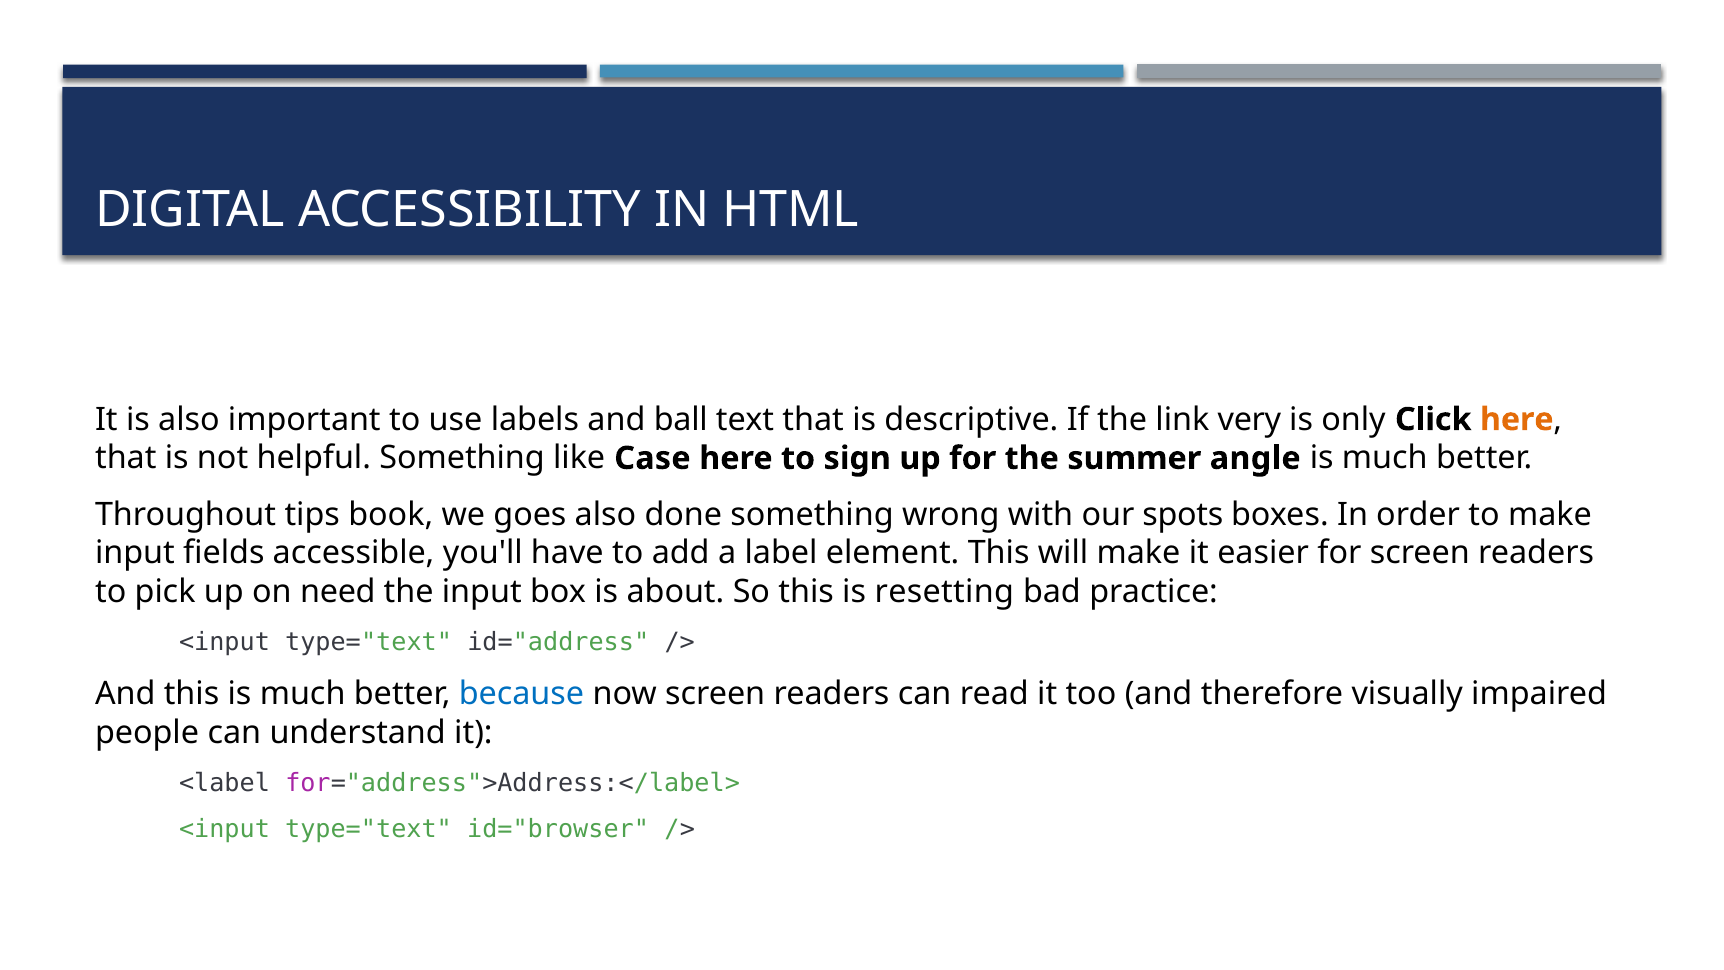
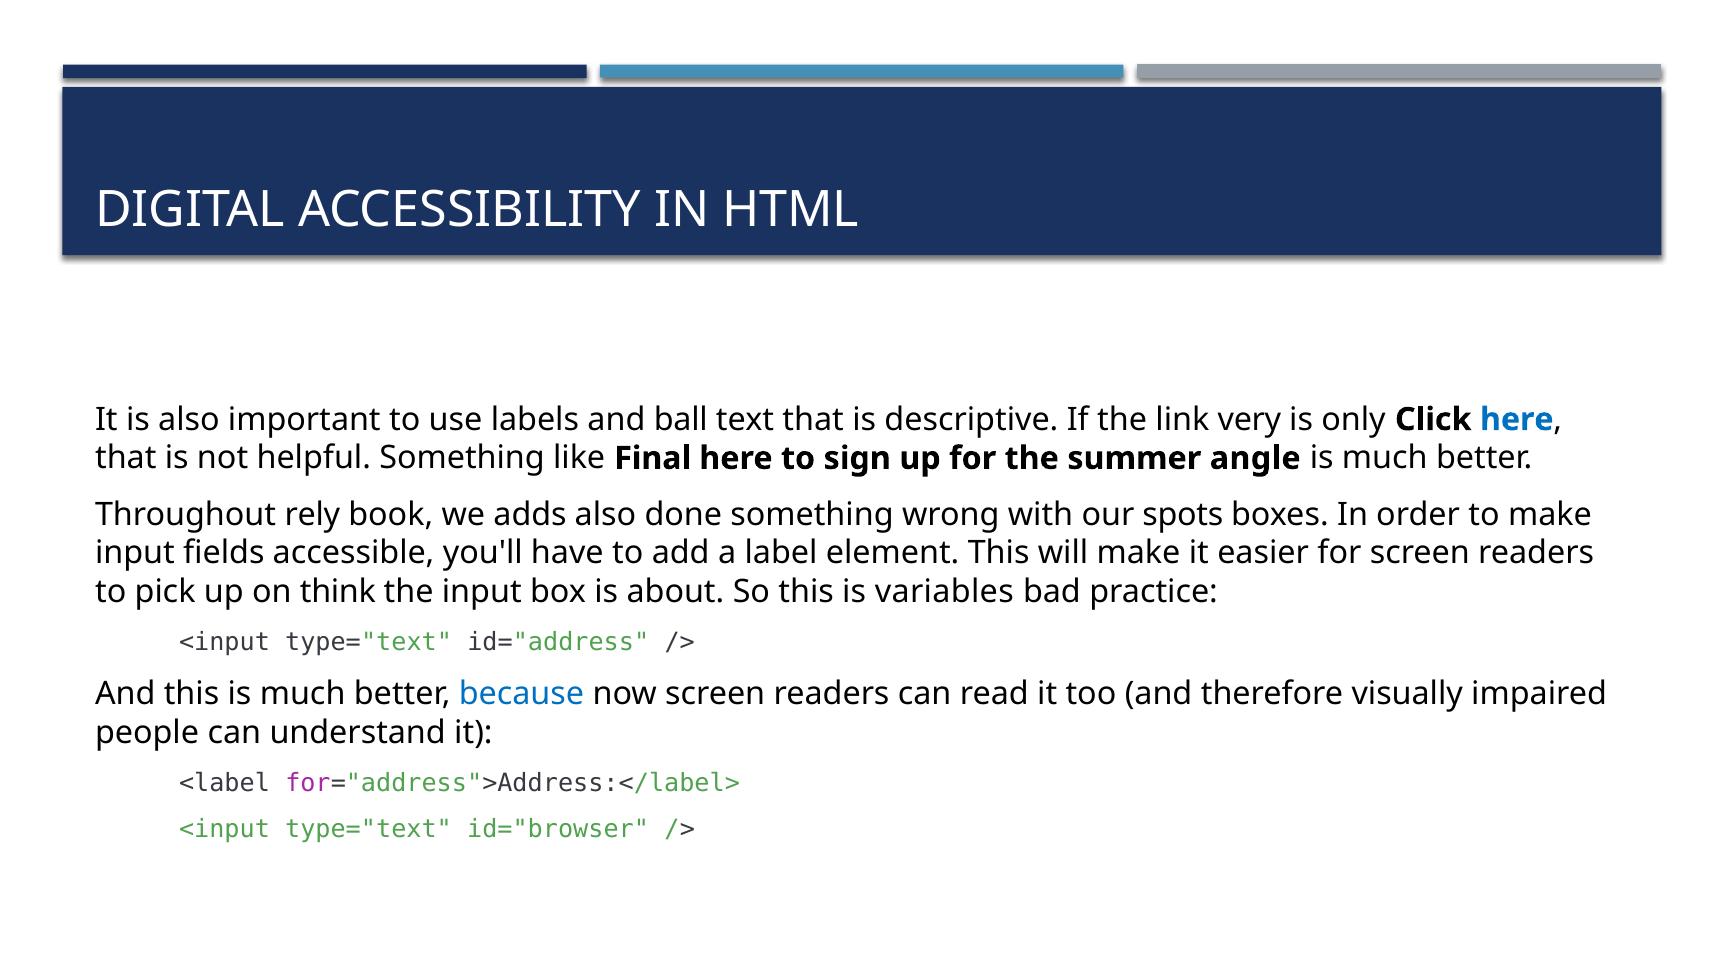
here colour: orange -> blue (1517, 419)
Case: Case -> Final (653, 458)
tips: tips -> rely (312, 514)
goes: goes -> adds (530, 514)
need: need -> think (338, 592)
resetting: resetting -> variables (944, 592)
